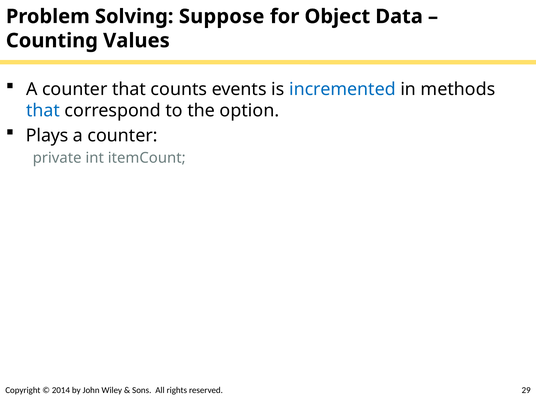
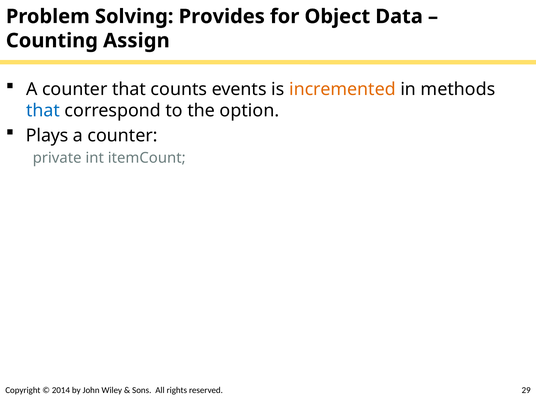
Suppose: Suppose -> Provides (222, 16)
Values: Values -> Assign (136, 41)
incremented colour: blue -> orange (342, 89)
